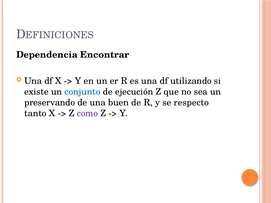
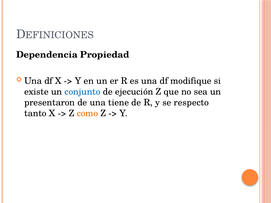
Encontrar: Encontrar -> Propiedad (105, 55)
utilizando: utilizando -> modifique (191, 81)
preservando: preservando -> presentaron (50, 103)
buen: buen -> tiene (119, 103)
como colour: purple -> orange (87, 114)
